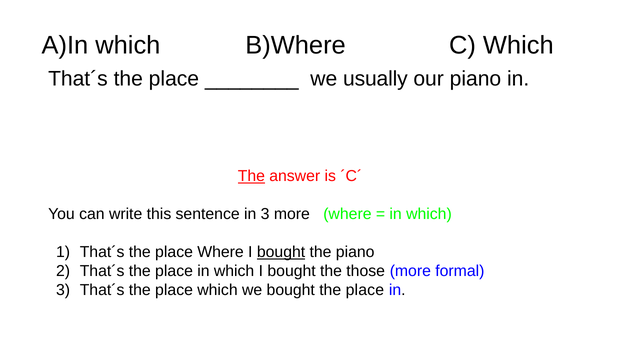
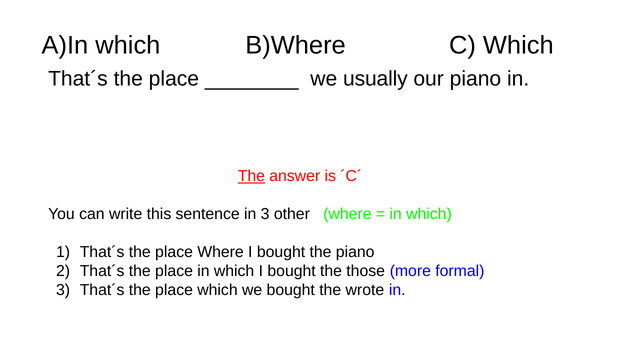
3 more: more -> other (292, 214)
bought underline: present -> none (281, 252)
bought the place: place -> wrote (365, 290)
